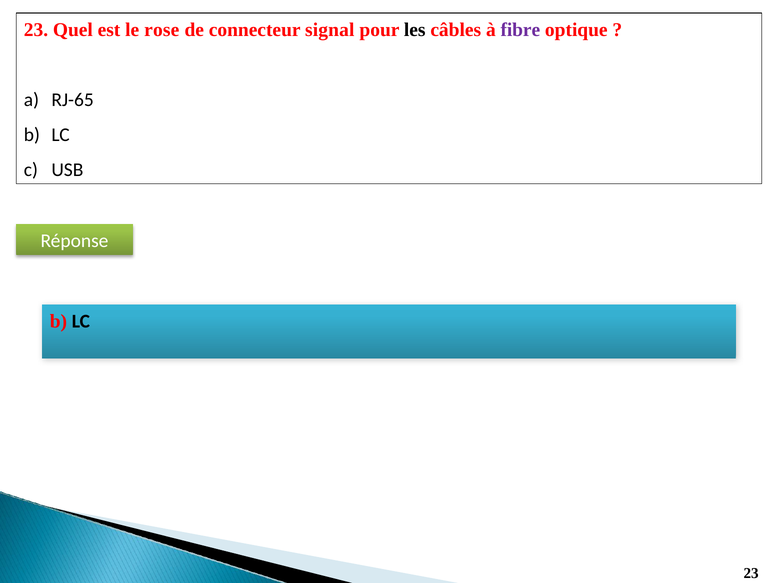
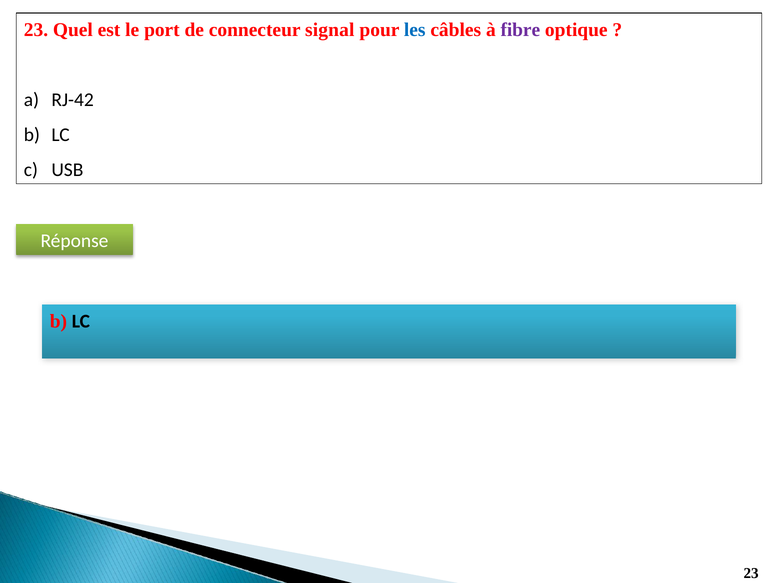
rose: rose -> port (162, 30)
les colour: black -> blue (415, 30)
RJ-65: RJ-65 -> RJ-42 (73, 100)
